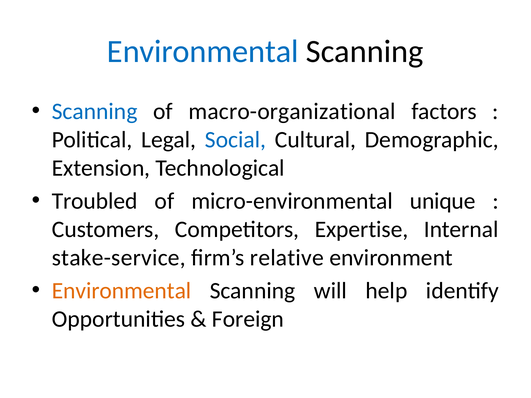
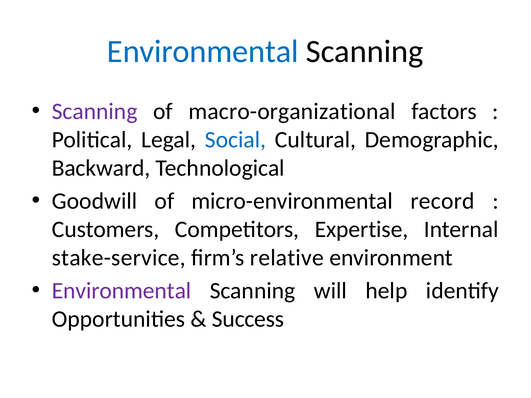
Scanning colour: blue -> purple (95, 111)
Extension: Extension -> Backward (101, 168)
Troubled: Troubled -> Goodwill (95, 201)
unique: unique -> record (443, 201)
Environmental colour: orange -> purple (122, 291)
Foreign: Foreign -> Success (248, 319)
